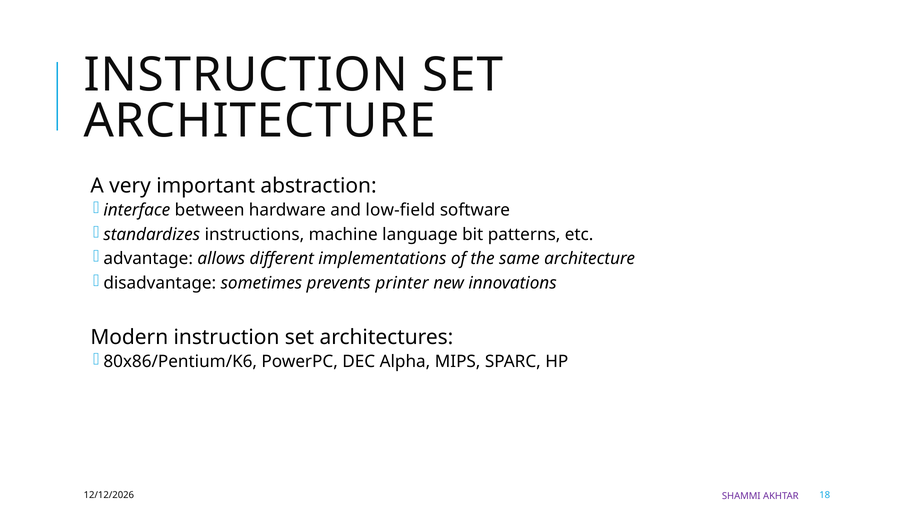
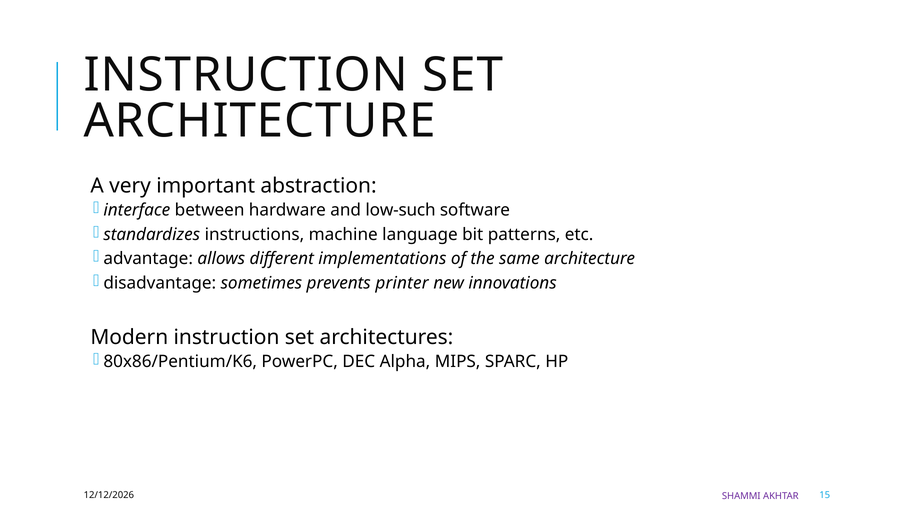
low-field: low-field -> low-such (401, 210)
18: 18 -> 15 (825, 495)
